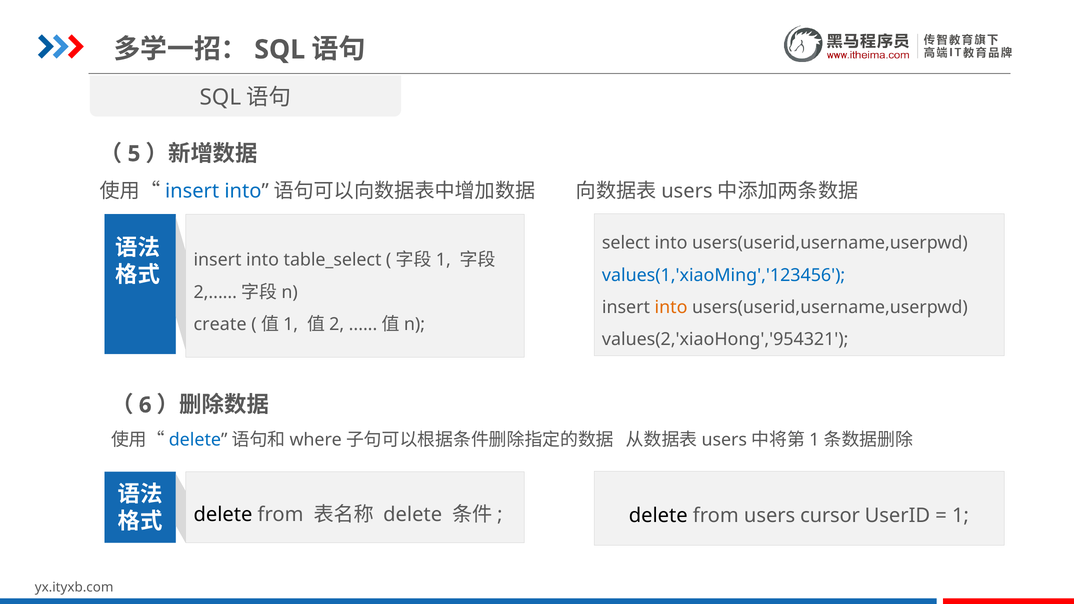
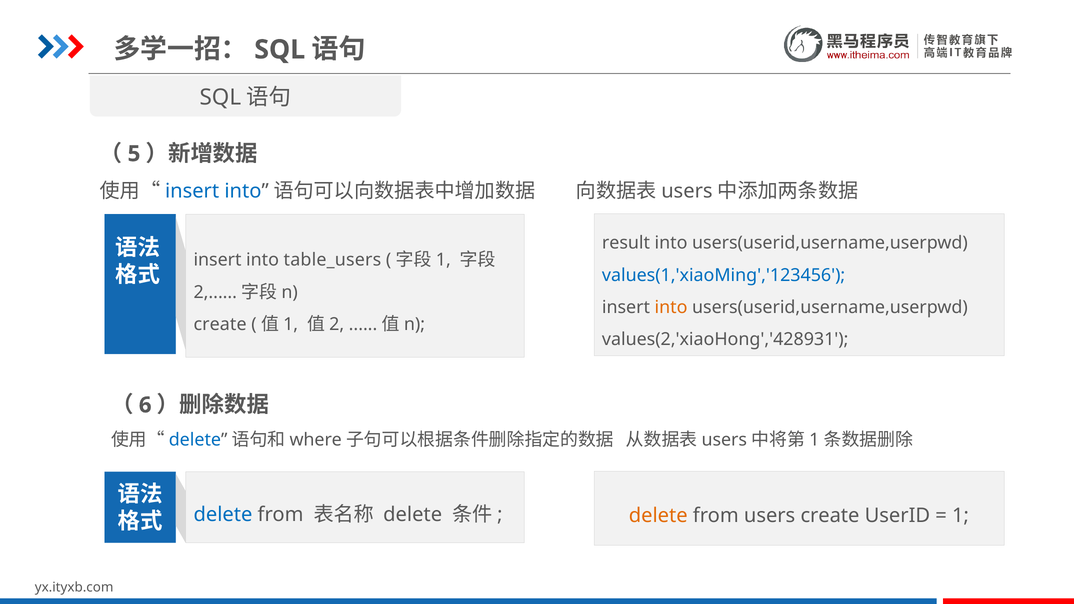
select: select -> result (626, 243)
table_select: table_select -> table_users (332, 260)
values(2,'xiaoHong','954321: values(2,'xiaoHong','954321 -> values(2,'xiaoHong','428931 (725, 340)
delete colour: black -> blue (223, 515)
delete colour: black -> orange (658, 516)
users cursor: cursor -> create (830, 516)
